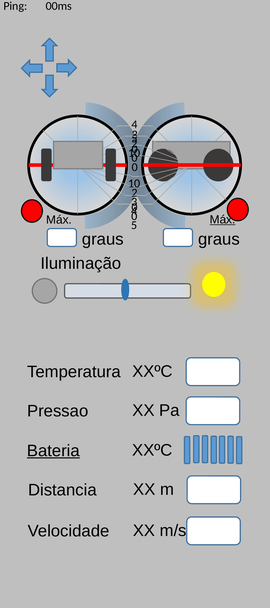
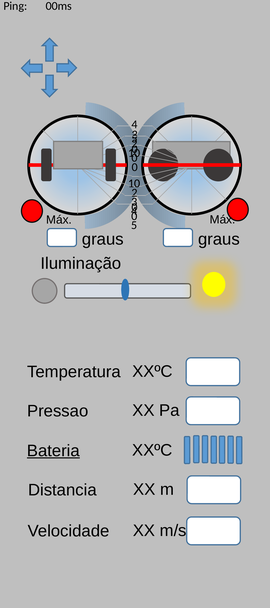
Máx underline: present -> none (223, 219)
